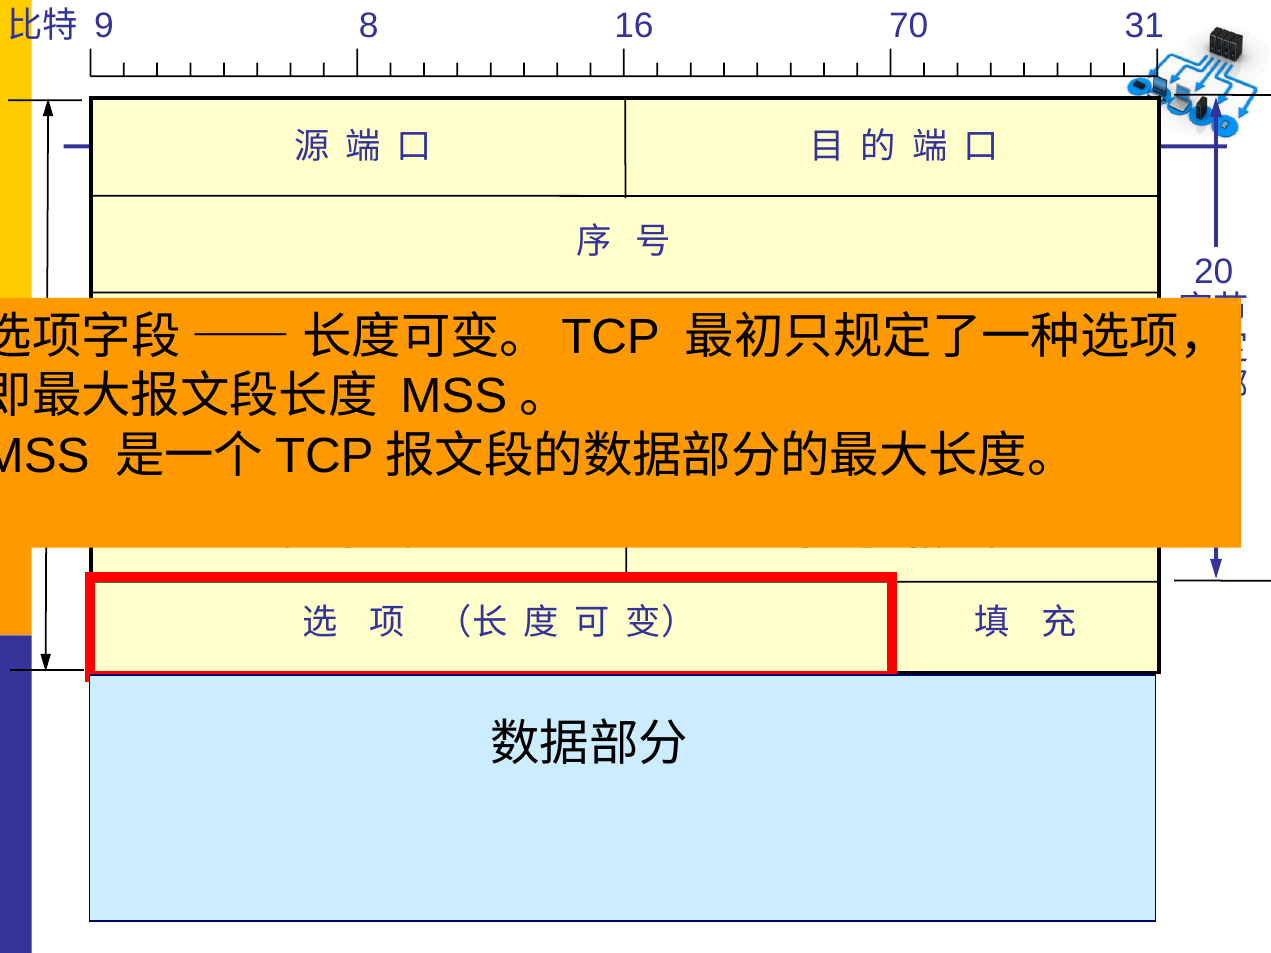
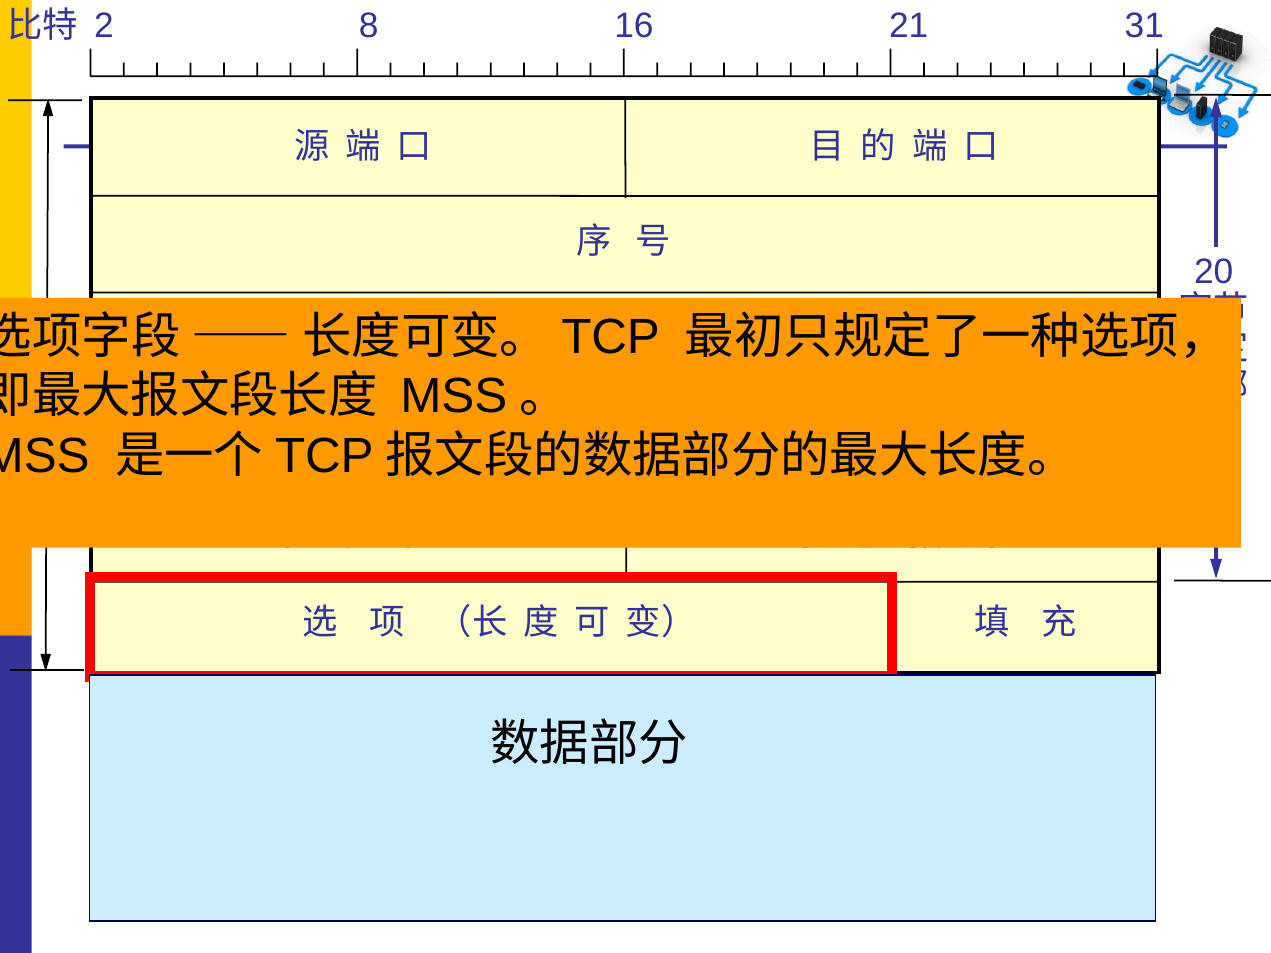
9: 9 -> 2 (104, 26)
70: 70 -> 21 (909, 26)
